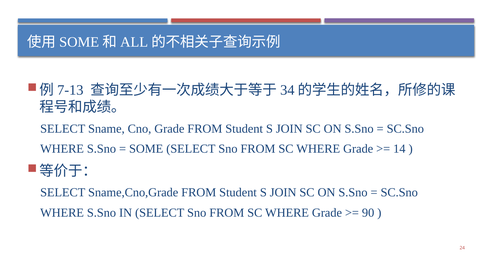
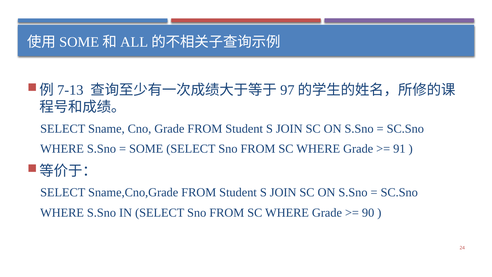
34: 34 -> 97 (287, 90)
14: 14 -> 91 (399, 149)
